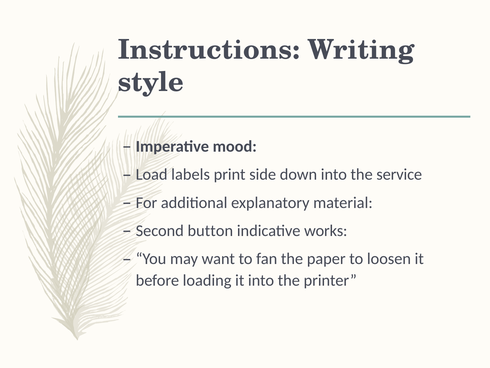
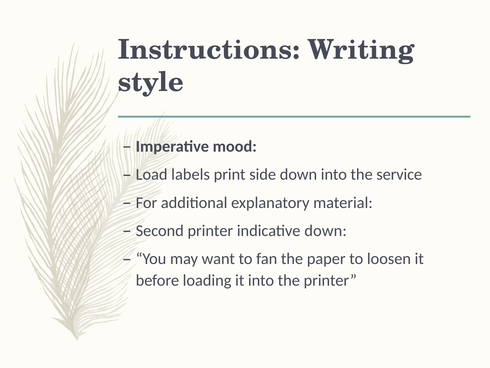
Second button: button -> printer (210, 230)
indicative works: works -> down (326, 230)
